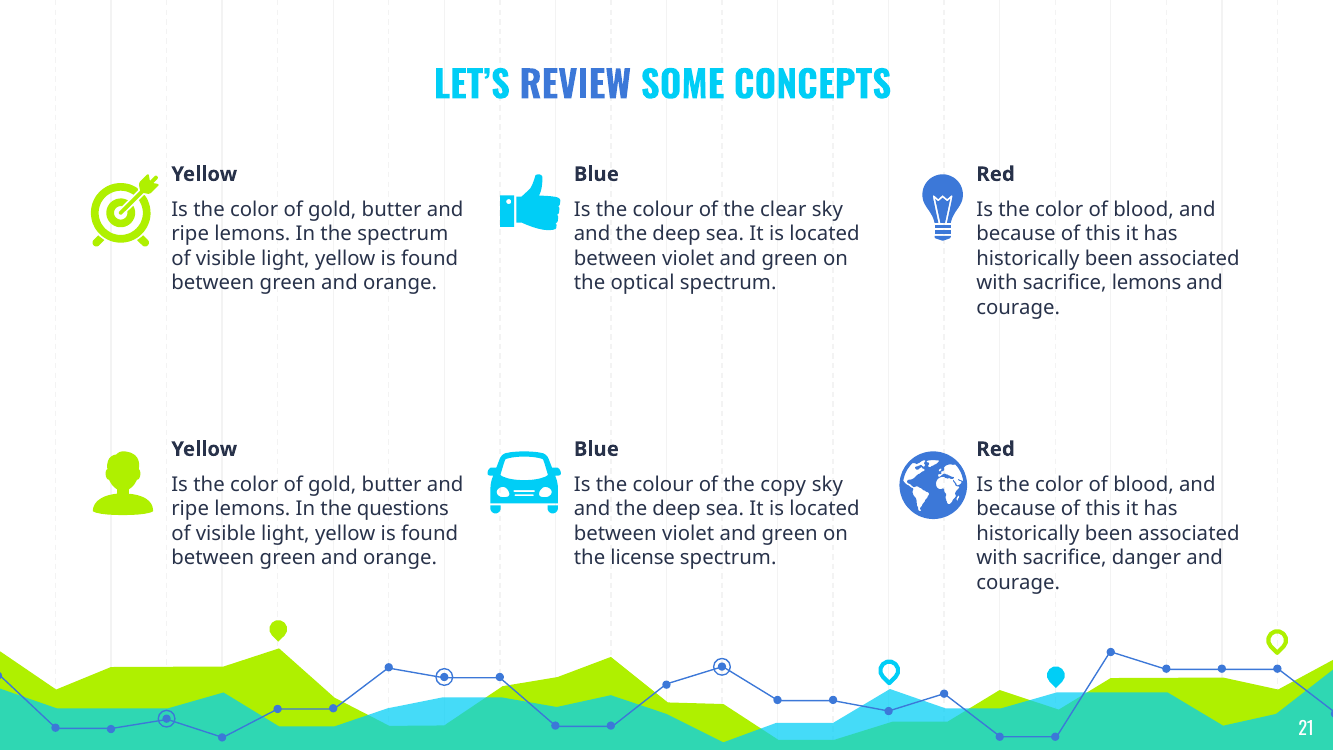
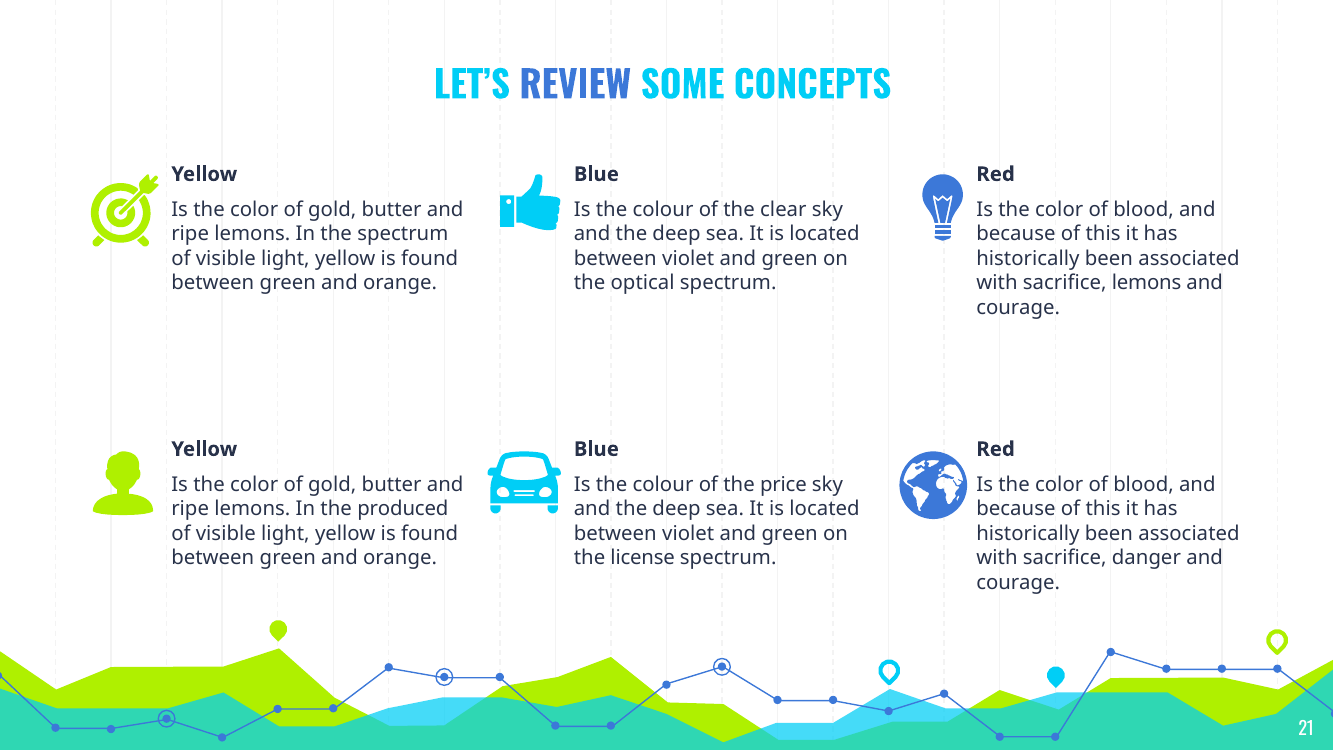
copy: copy -> price (783, 485)
questions: questions -> produced (403, 509)
